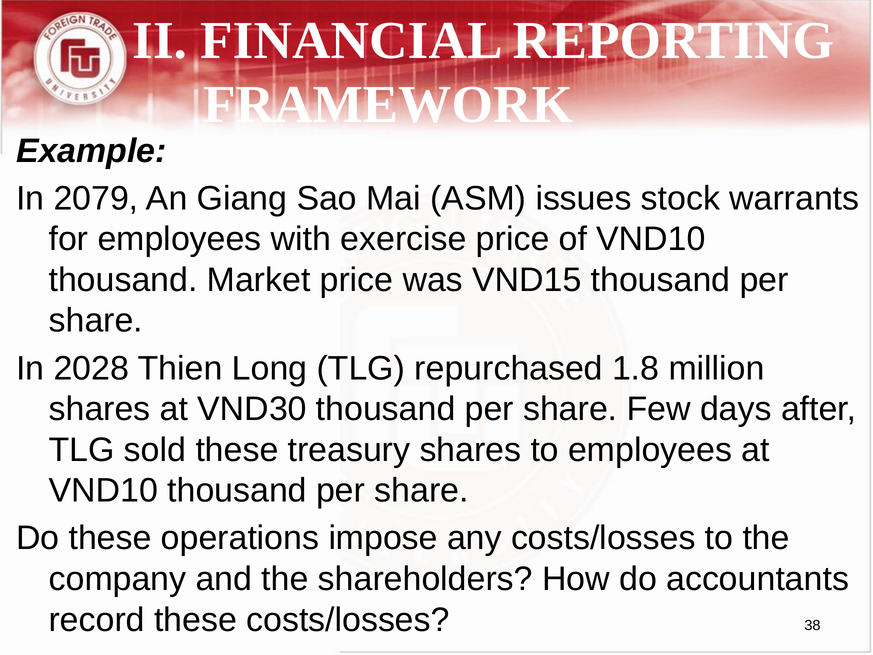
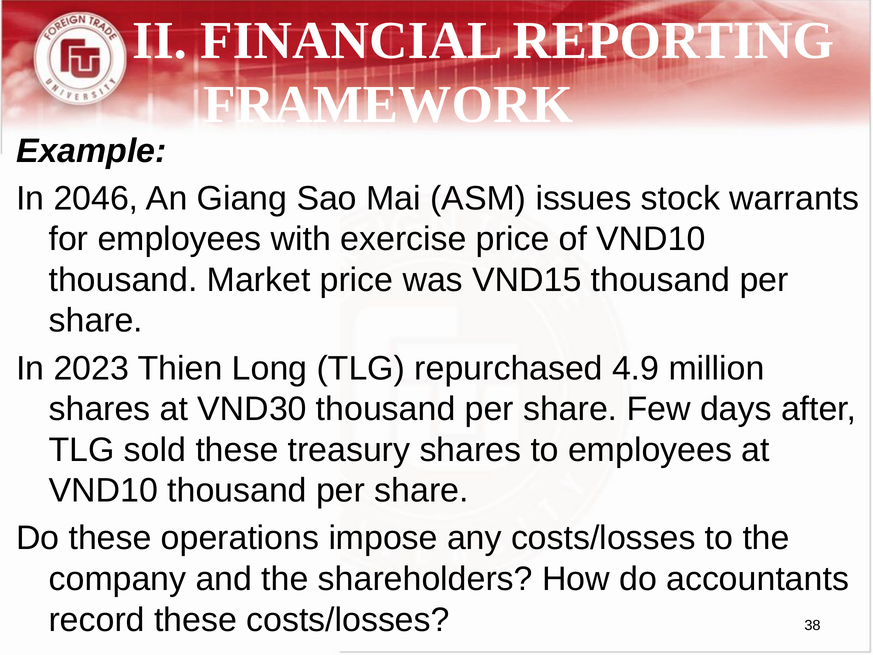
2079: 2079 -> 2046 (96, 198)
2028: 2028 -> 2023 (91, 368)
1.8: 1.8 -> 4.9 (636, 368)
